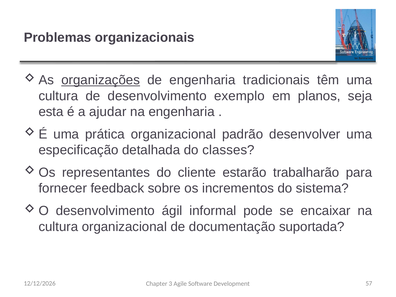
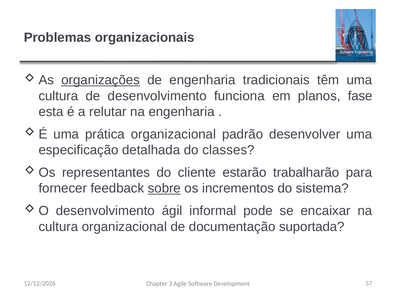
exemplo: exemplo -> funciona (239, 96)
seja: seja -> fase (360, 96)
ajudar: ajudar -> relutar (108, 112)
sobre underline: none -> present (164, 188)
